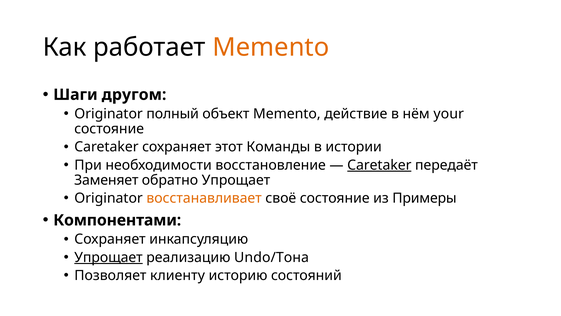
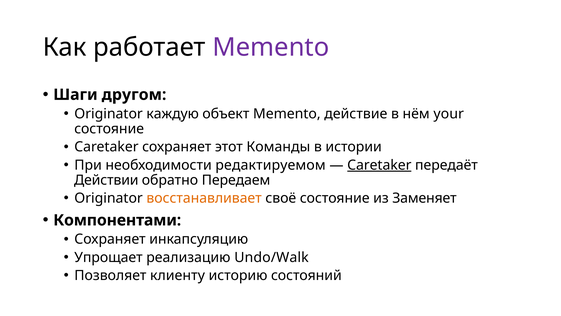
Memento colour: orange -> purple (271, 47)
полный: полный -> каждую (173, 114)
восстановление: восстановление -> редактируемом (271, 165)
Заменяет: Заменяет -> Действии (106, 180)
обратно Упрощает: Упрощает -> Передаем (236, 180)
Примеры: Примеры -> Заменяет (424, 198)
Упрощает underline: present -> none (109, 257)
Undo/Тона: Undo/Тона -> Undo/Walk (271, 257)
